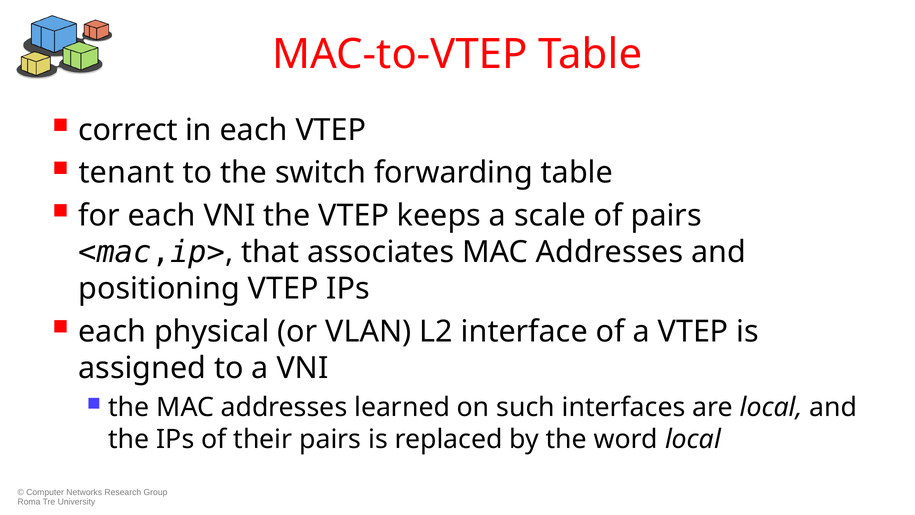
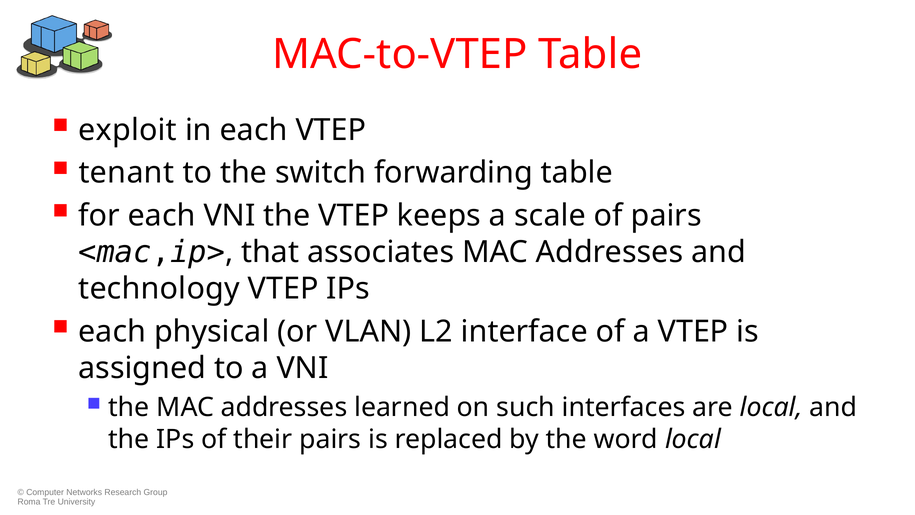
correct: correct -> exploit (128, 130)
positioning: positioning -> technology (159, 289)
